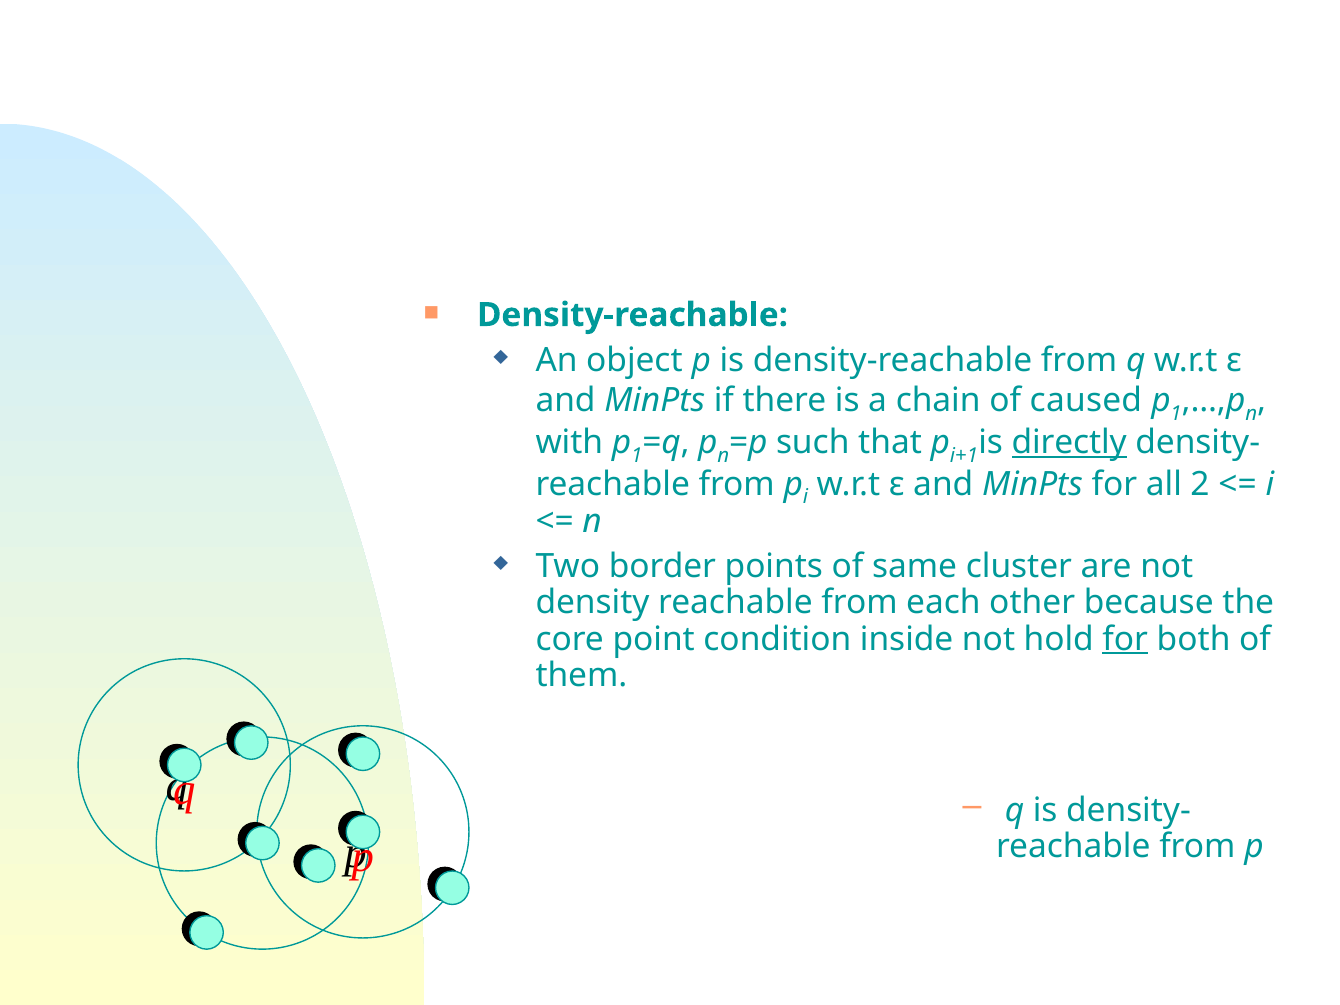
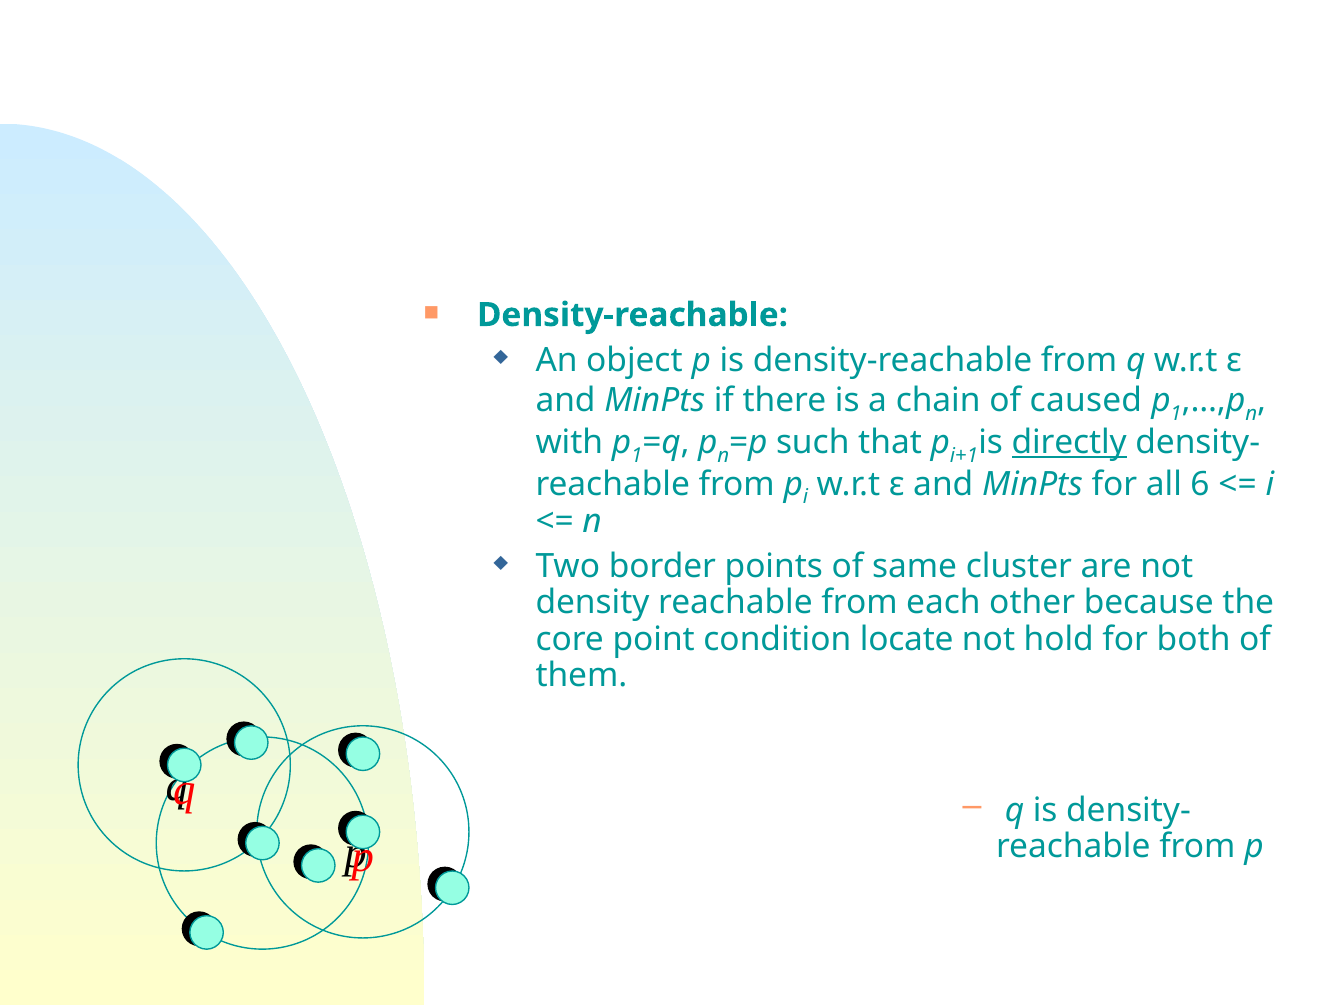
2: 2 -> 6 (1200, 484)
inside: inside -> locate (907, 639)
for underline: present -> none (1125, 639)
